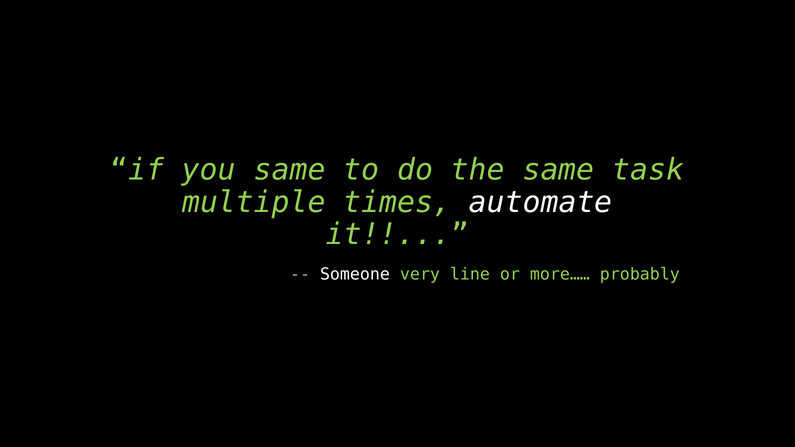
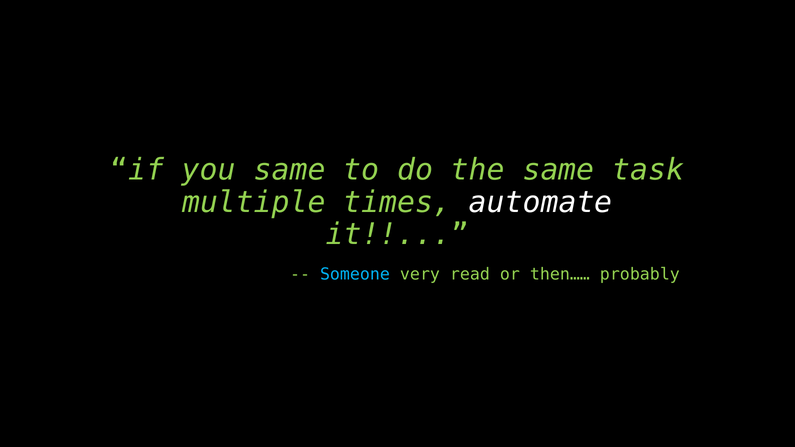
Someone colour: white -> light blue (355, 275)
line: line -> read (470, 275)
more……: more…… -> then…… (560, 275)
